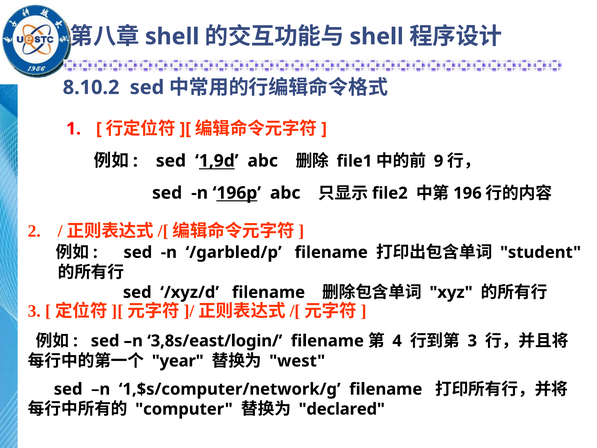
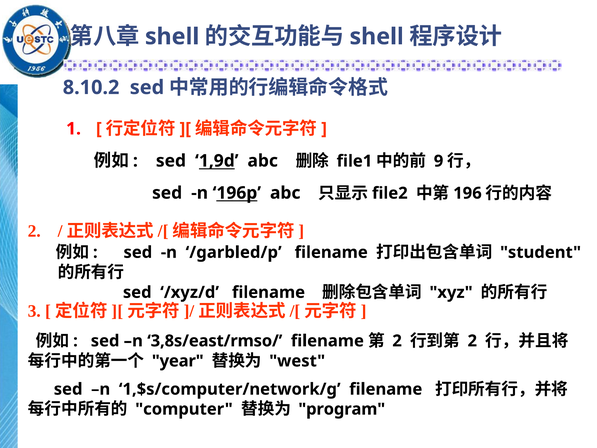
3,8s/east/login/: 3,8s/east/login/ -> 3,8s/east/rmso/ (215, 341)
4: 4 -> 2 (397, 341)
3: 3 -> 2 (472, 341)
declared: declared -> program (342, 409)
